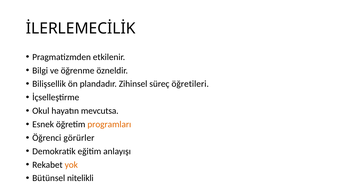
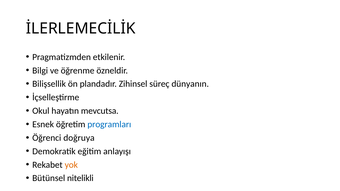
öğretileri: öğretileri -> dünyanın (190, 84)
programları colour: orange -> blue (109, 125)
görürler: görürler -> doğruya (79, 138)
